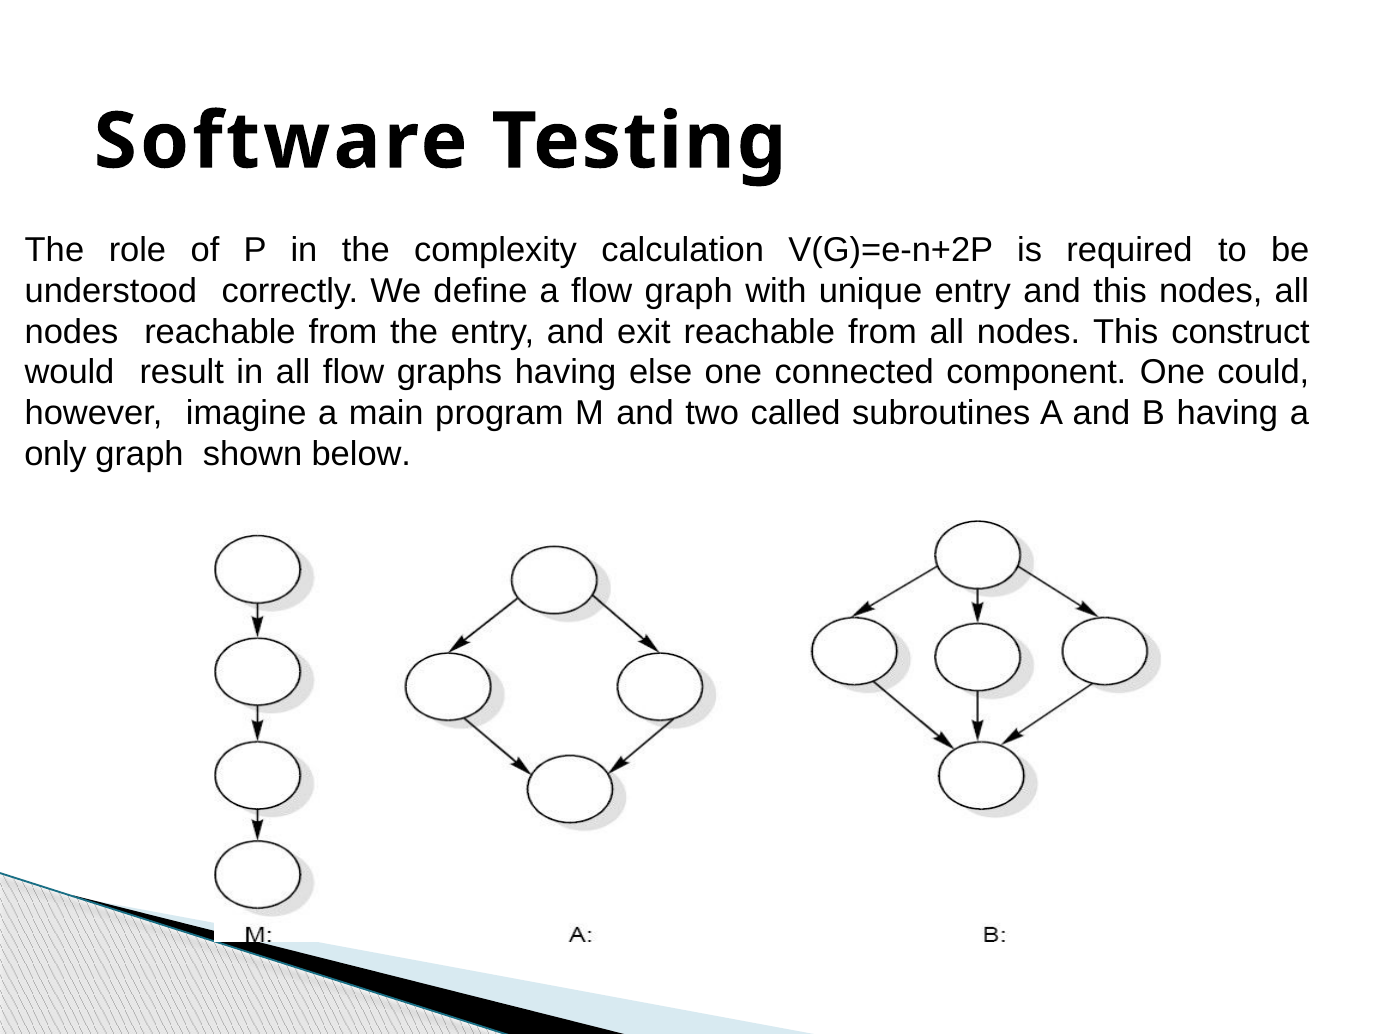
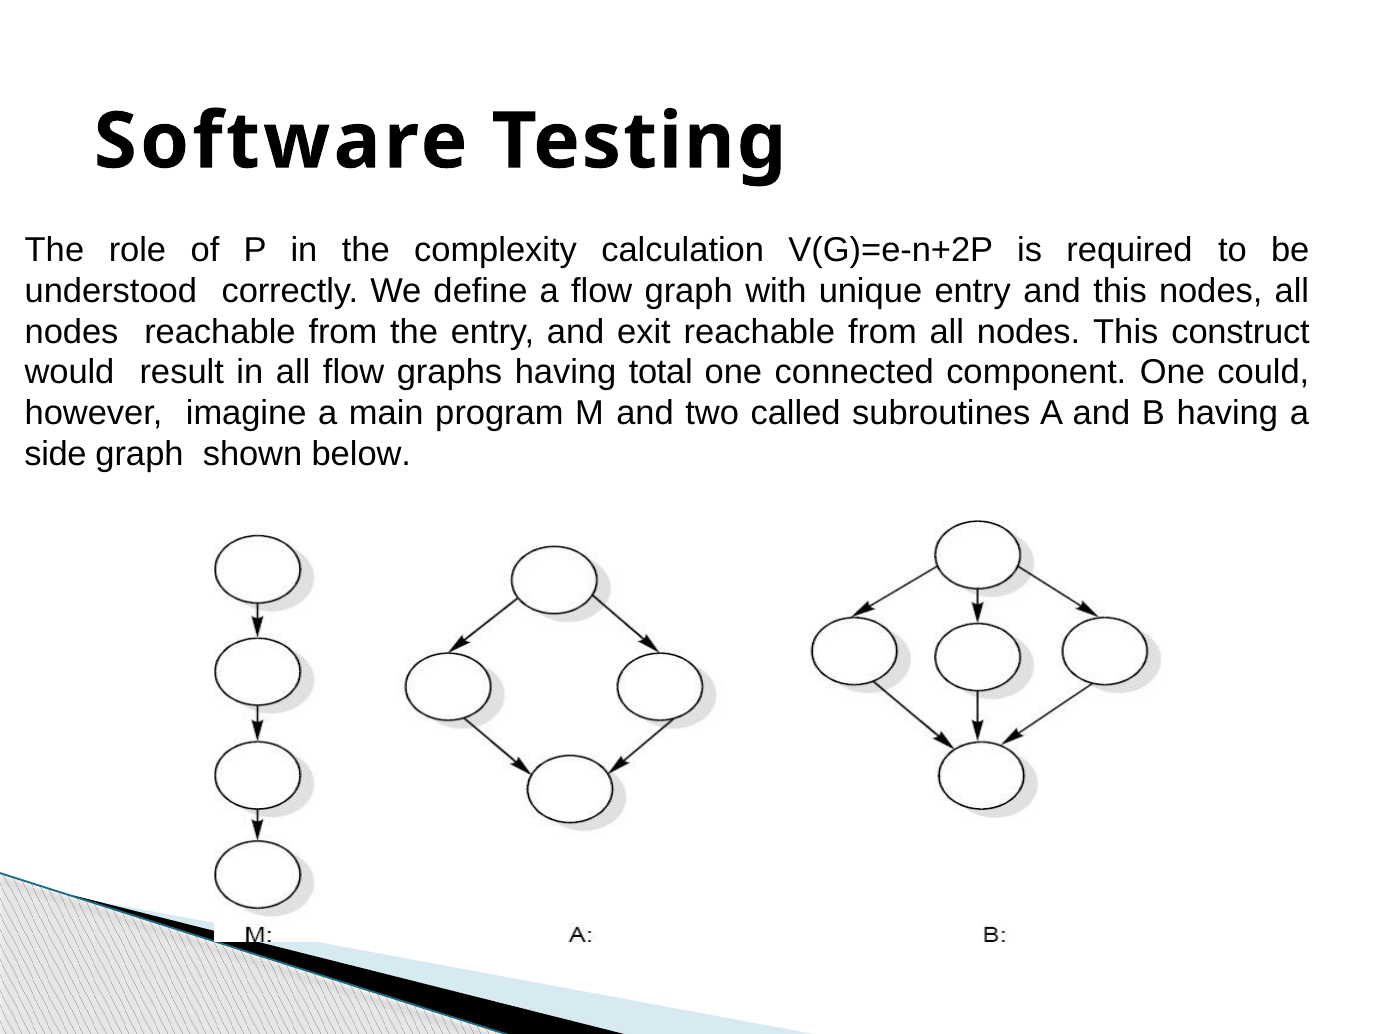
else: else -> total (661, 373)
only: only -> side (55, 455)
